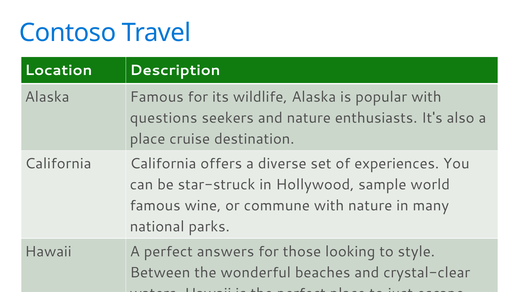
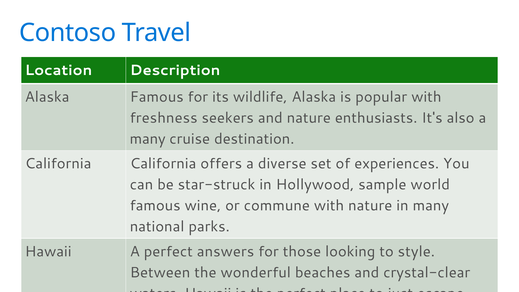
questions: questions -> freshness (164, 118)
place: place -> many (148, 139)
